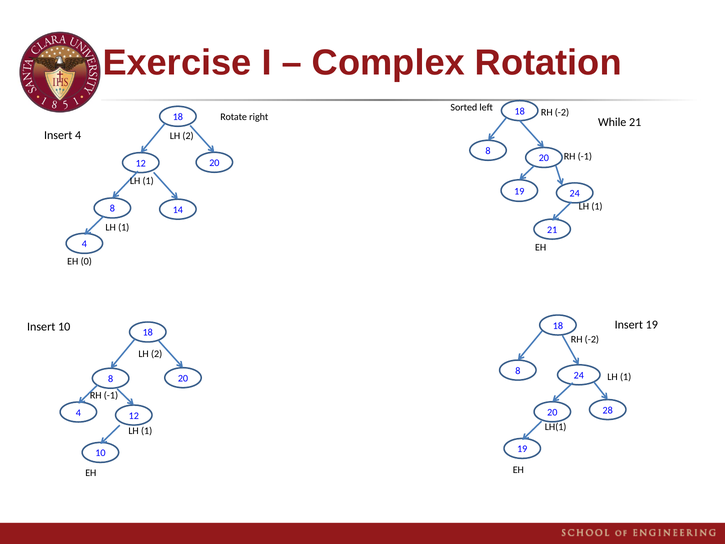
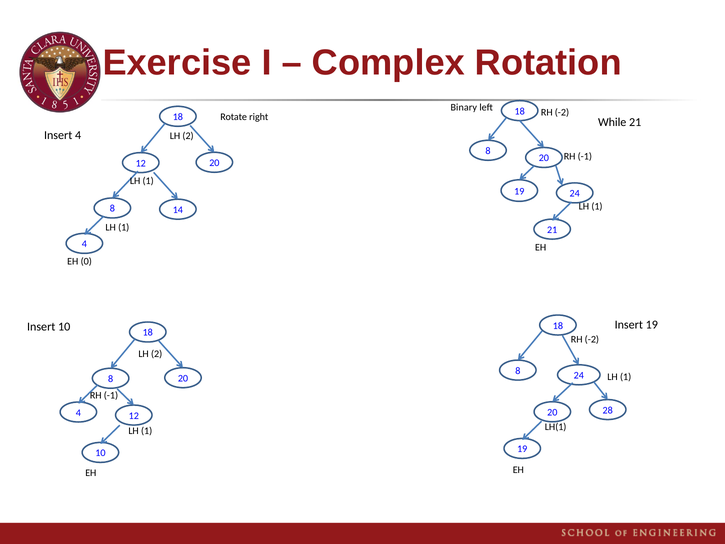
Sorted: Sorted -> Binary (464, 107)
